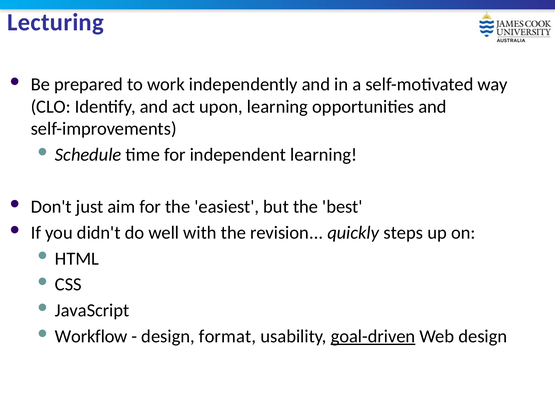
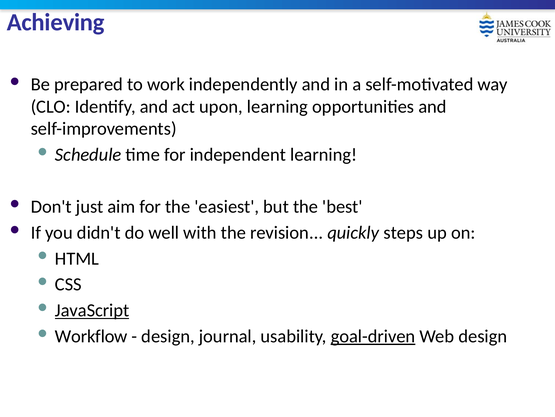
Lecturing: Lecturing -> Achieving (56, 22)
JavaScript underline: none -> present (92, 310)
format: format -> journal (228, 336)
